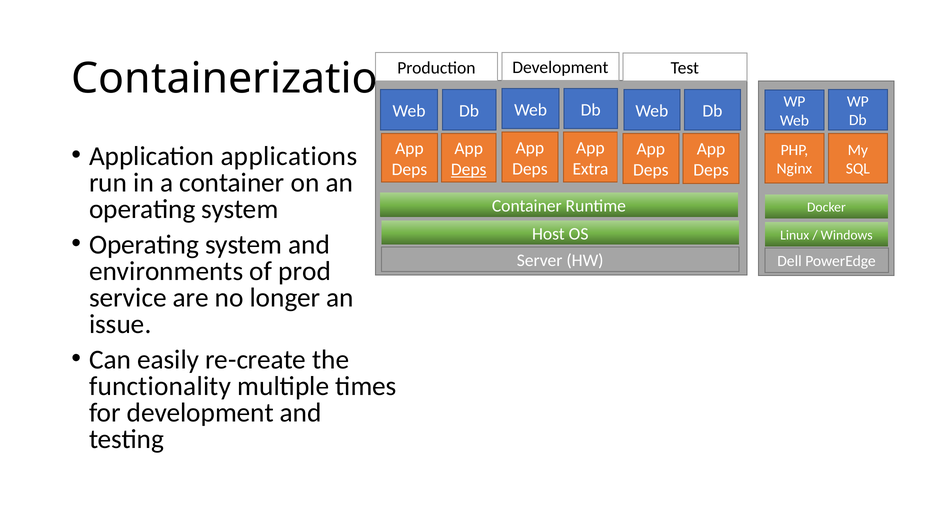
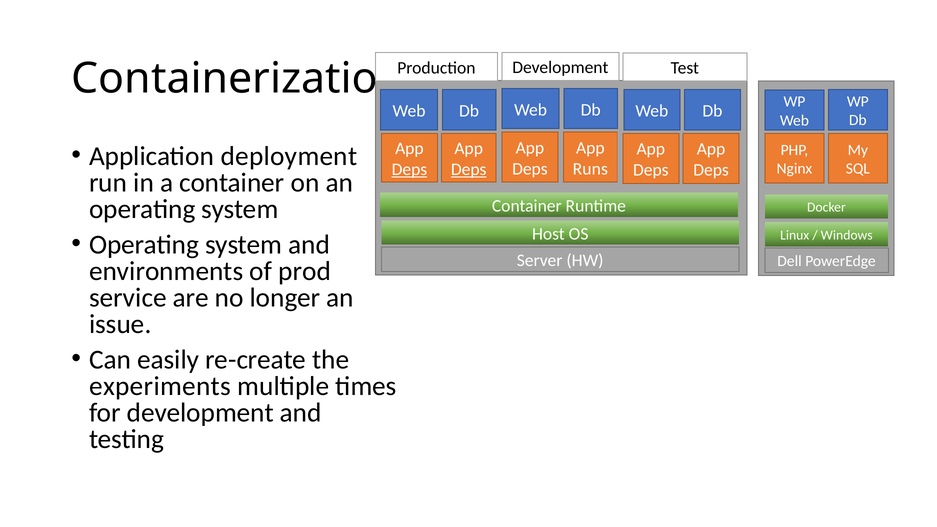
applications: applications -> deployment (289, 156)
Extra: Extra -> Runs (590, 169)
Deps underline: none -> present (409, 170)
functionality: functionality -> experiments (160, 386)
